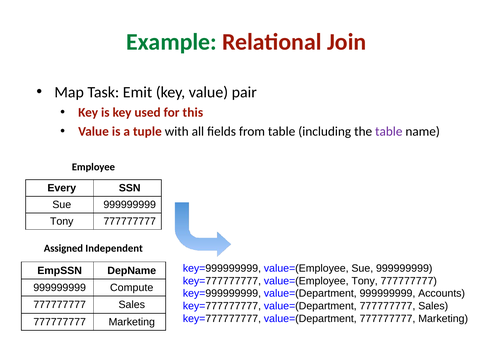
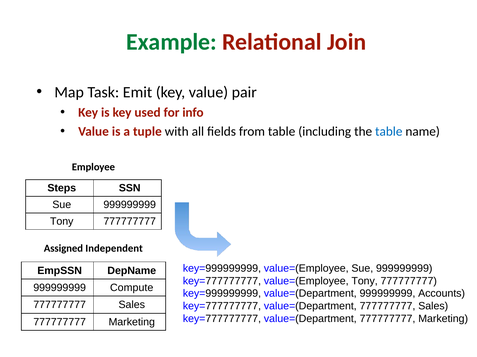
this: this -> info (193, 113)
table colour: purple -> blue (389, 132)
Every: Every -> Steps (62, 189)
